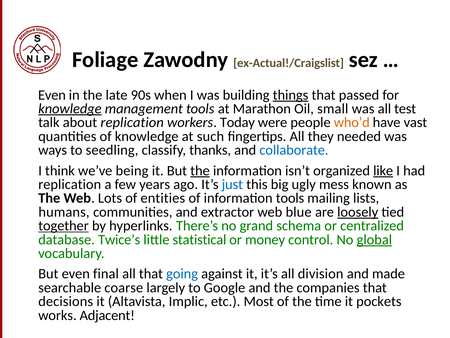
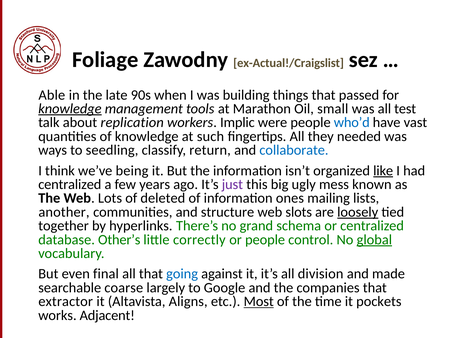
Even: Even -> Able (52, 95)
things underline: present -> none (291, 95)
Today: Today -> Implic (237, 122)
who’d colour: orange -> blue (352, 122)
thanks: thanks -> return (210, 150)
the underline: present -> none (200, 170)
replication: replication -> centralized (70, 184)
just colour: blue -> purple (232, 184)
entities: entities -> deleted (163, 198)
information tools: tools -> ones (290, 198)
humans: humans -> another (64, 212)
extractor: extractor -> structure (228, 212)
blue: blue -> slots (299, 212)
together underline: present -> none (64, 225)
Twice’s: Twice’s -> Other’s (119, 239)
statistical: statistical -> correctly (199, 239)
or money: money -> people (265, 239)
decisions: decisions -> extractor (66, 301)
Implic: Implic -> Aligns (188, 301)
Most underline: none -> present (259, 301)
